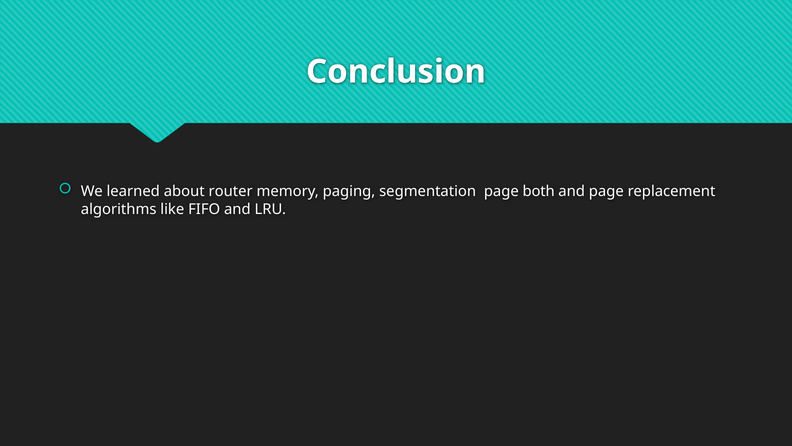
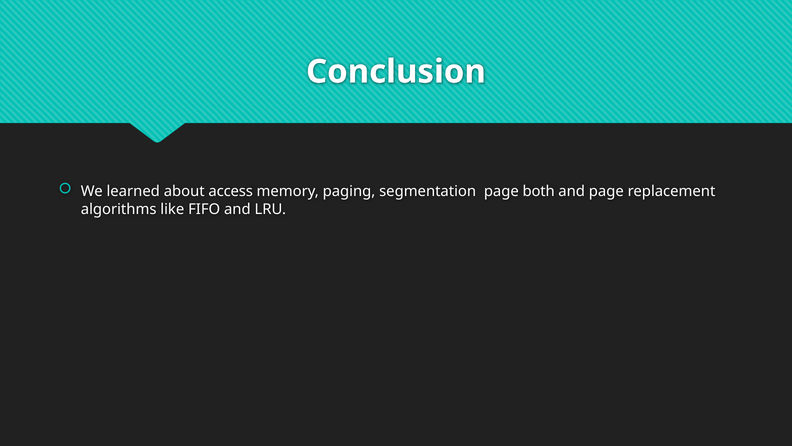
router: router -> access (231, 191)
